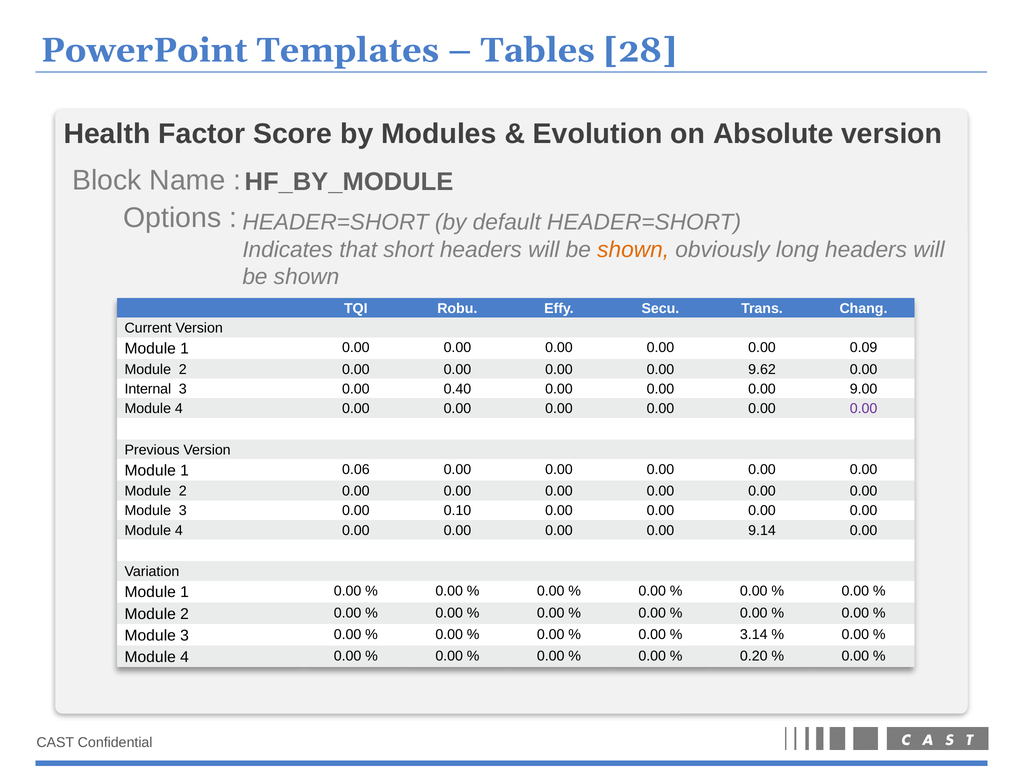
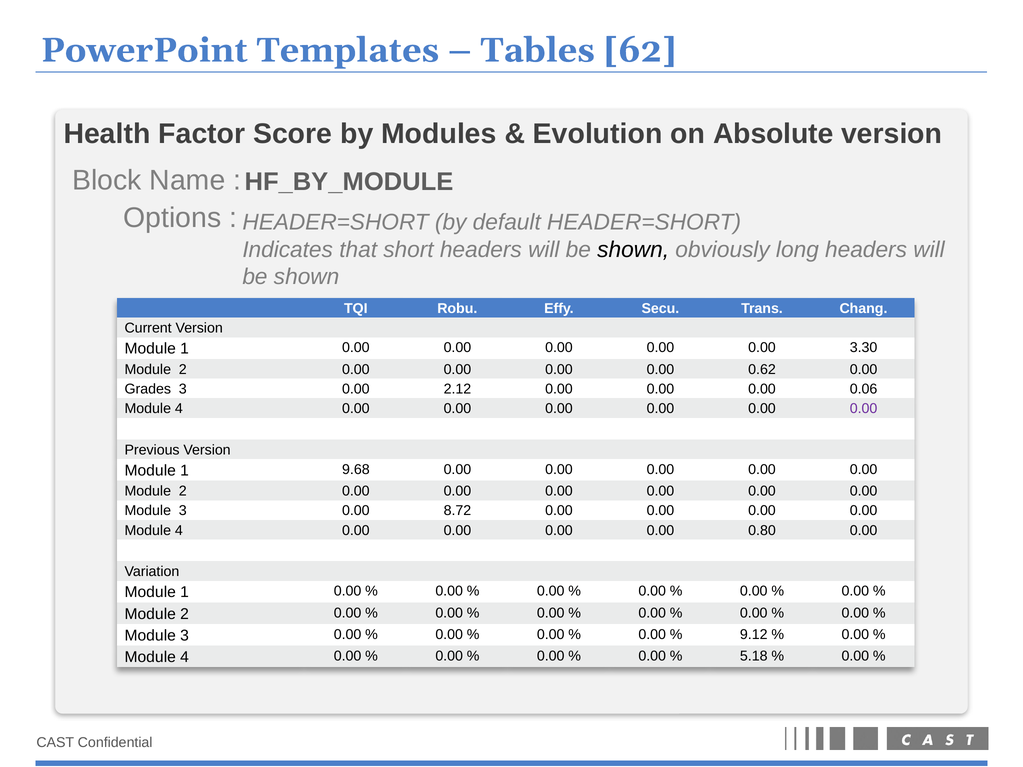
28: 28 -> 62 (640, 50)
shown colour: orange -> black (633, 250)
0.09: 0.09 -> 3.30 (864, 348)
9.62: 9.62 -> 0.62 (762, 369)
Internal: Internal -> Grades (148, 389)
0.40: 0.40 -> 2.12 (457, 389)
9.00: 9.00 -> 0.06 (864, 389)
0.06: 0.06 -> 9.68 (356, 470)
0.10: 0.10 -> 8.72 (457, 511)
9.14: 9.14 -> 0.80 (762, 531)
3.14: 3.14 -> 9.12 (754, 635)
0.20: 0.20 -> 5.18 (754, 656)
